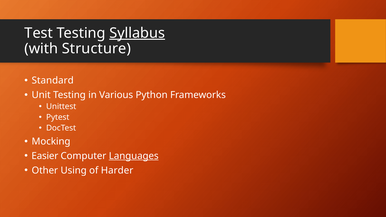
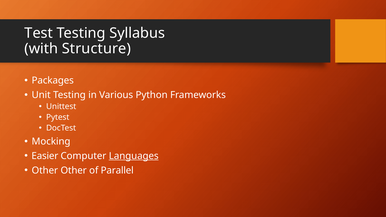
Syllabus underline: present -> none (137, 33)
Standard: Standard -> Packages (53, 81)
Other Using: Using -> Other (74, 170)
Harder: Harder -> Parallel (117, 170)
